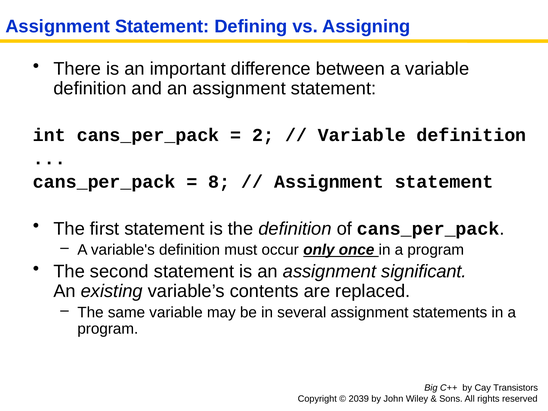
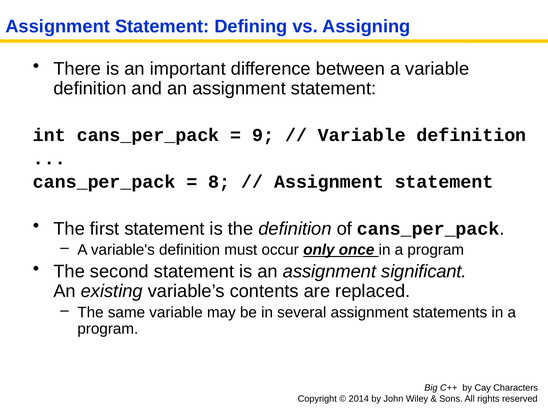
2: 2 -> 9 (263, 135)
Transistors: Transistors -> Characters (516, 388)
2039: 2039 -> 2014 (359, 399)
